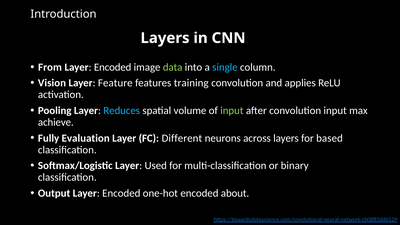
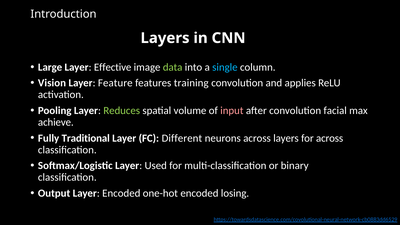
From: From -> Large (50, 67)
Encoded: Encoded -> Effective (113, 67)
Reduces colour: light blue -> light green (122, 111)
input colour: light green -> pink (232, 111)
convolution input: input -> facial (335, 111)
Evaluation: Evaluation -> Traditional (86, 138)
for based: based -> across (330, 138)
about: about -> losing (235, 193)
